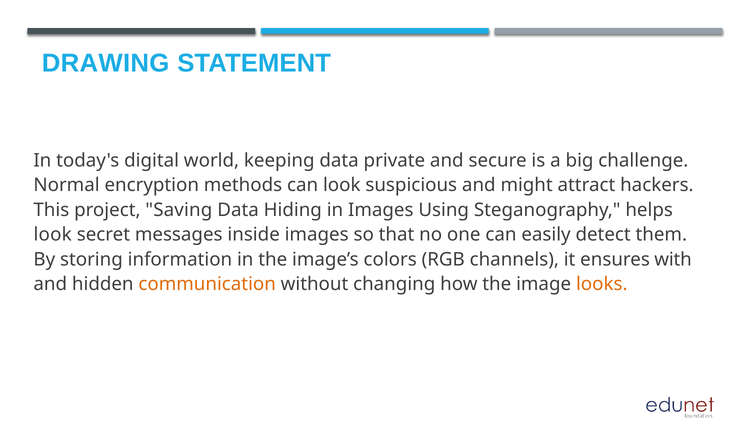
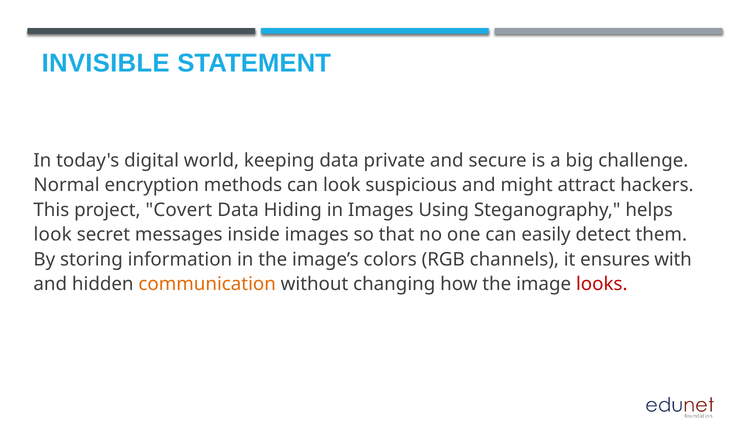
DRAWING: DRAWING -> INVISIBLE (106, 63)
Saving: Saving -> Covert (179, 210)
looks colour: orange -> red (602, 284)
